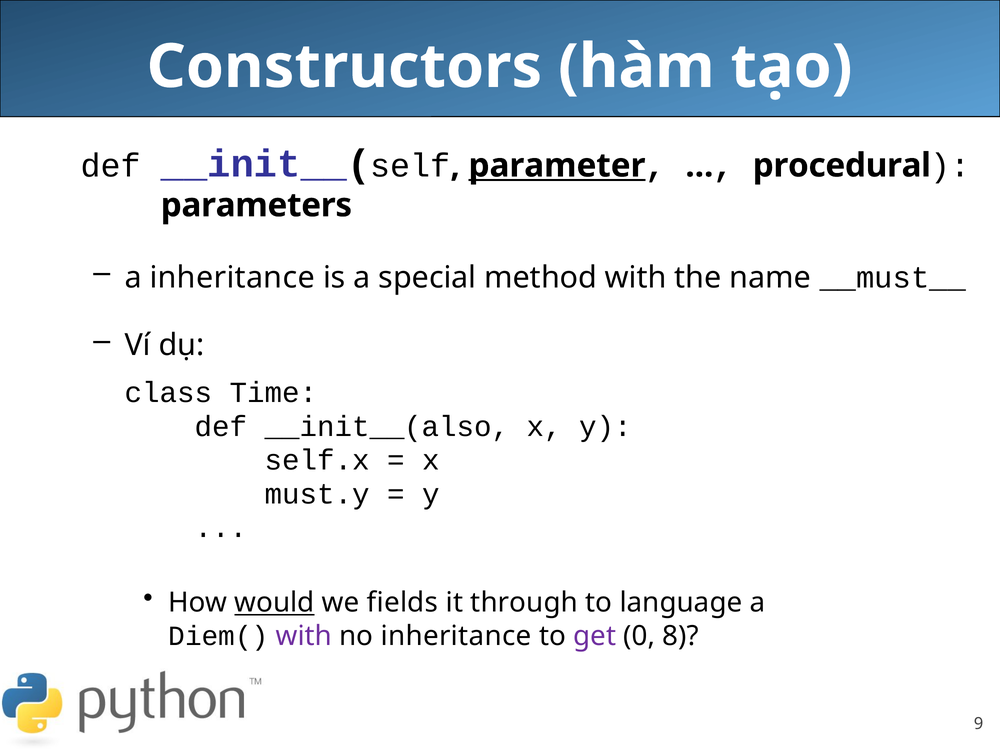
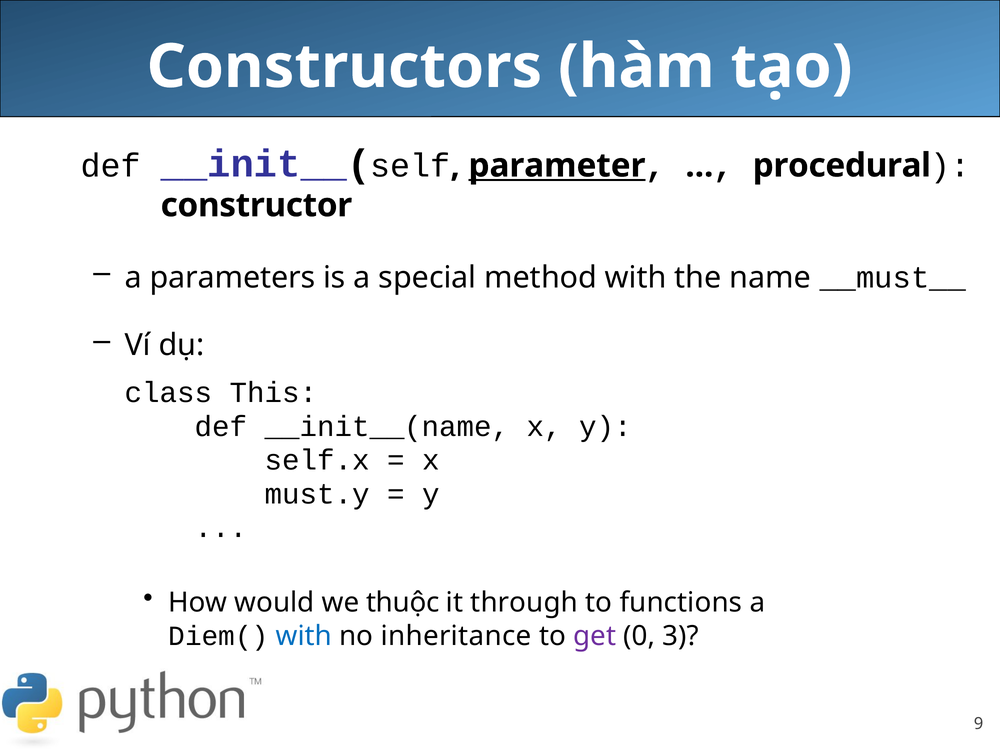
parameters: parameters -> constructor (256, 205)
a inheritance: inheritance -> parameters (232, 278)
Time: Time -> This (273, 393)
__init__(also: __init__(also -> __init__(name (387, 426)
would underline: present -> none (274, 603)
fields: fields -> thuộc (403, 603)
language: language -> functions (681, 603)
with colour: purple -> blue (304, 636)
8: 8 -> 3 (681, 636)
